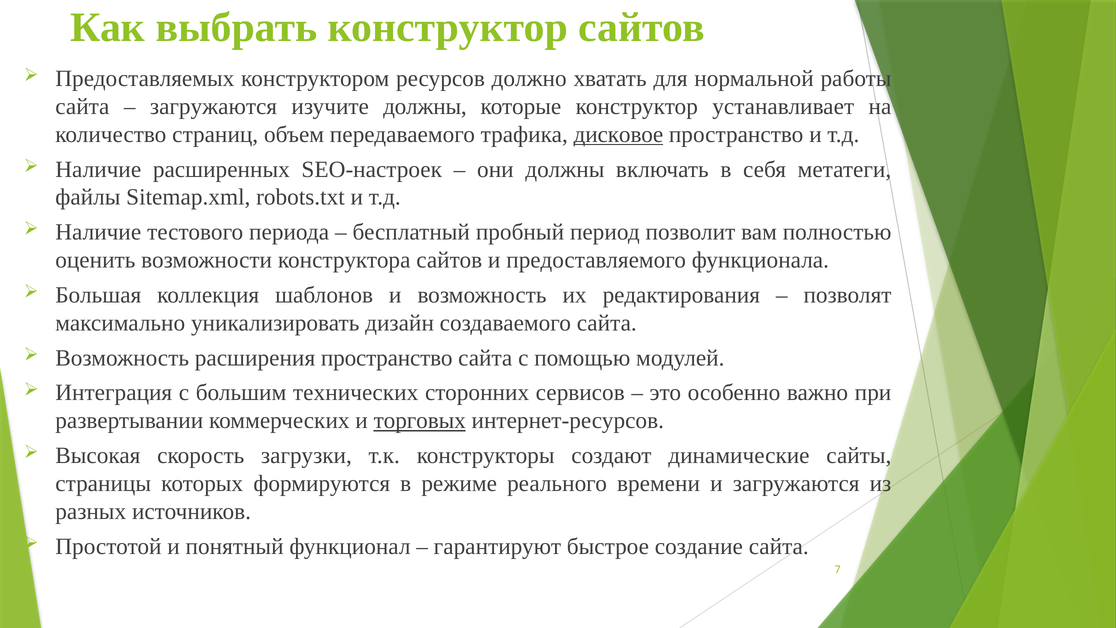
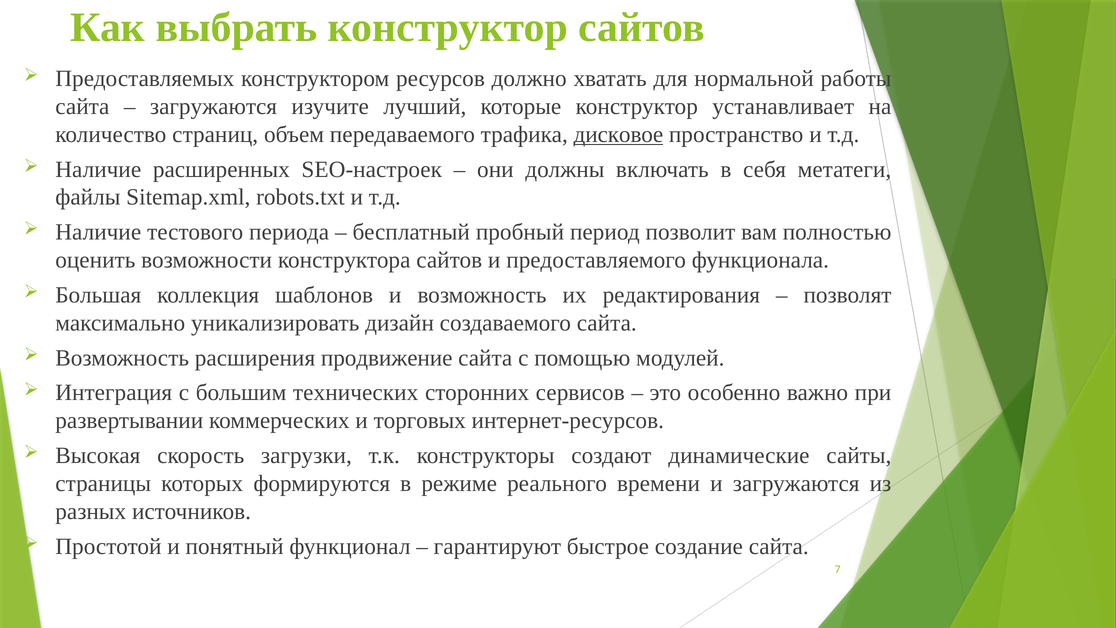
изучите должны: должны -> лучший (425, 107)
расширения пространство: пространство -> продвижение (387, 358)
торговых underline: present -> none (420, 421)
